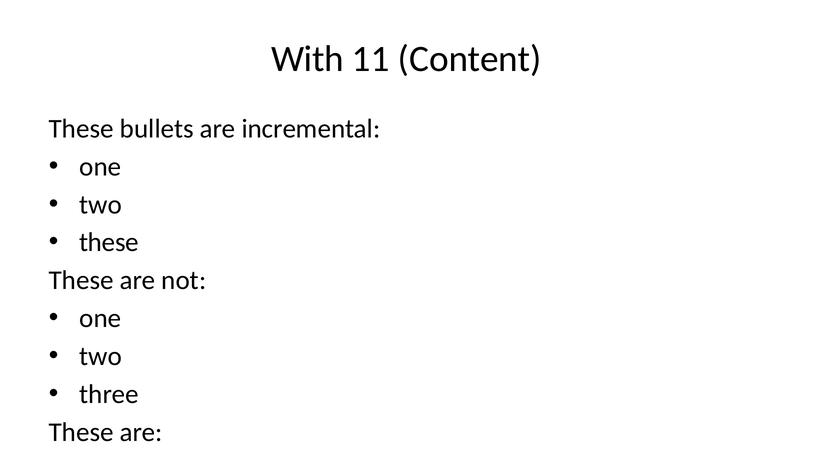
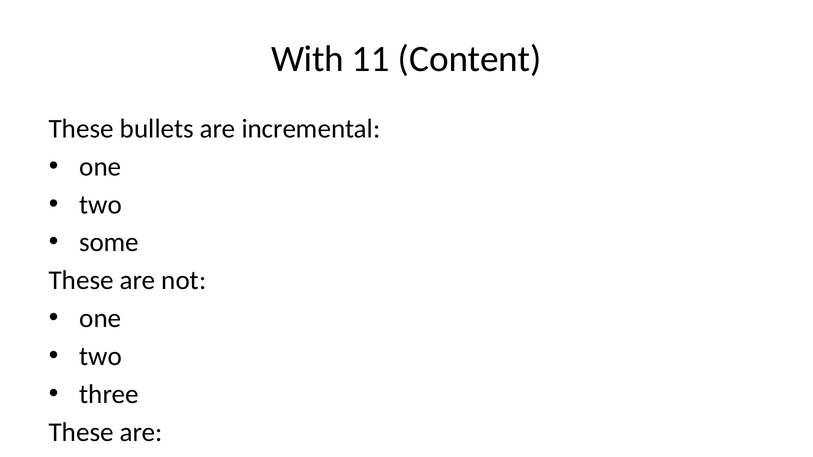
these: these -> some (109, 243)
